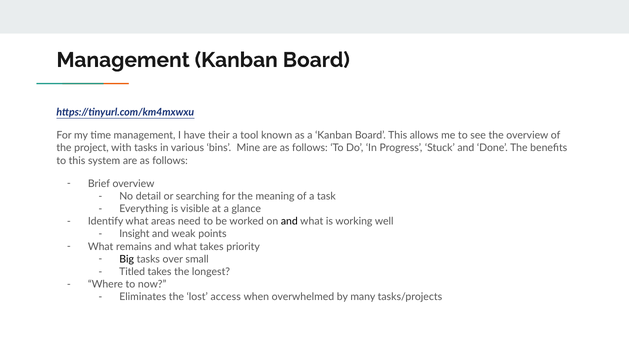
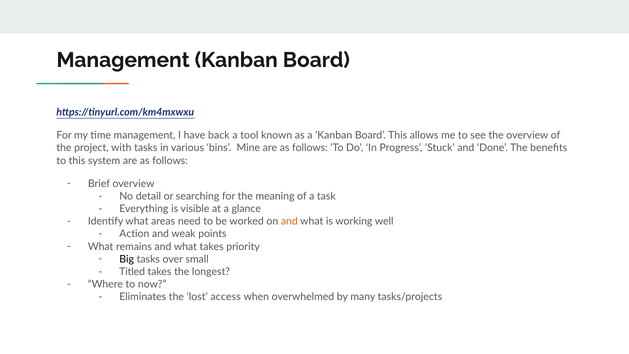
their: their -> back (219, 135)
and colour: black -> orange (289, 221)
Insight: Insight -> Action (134, 234)
